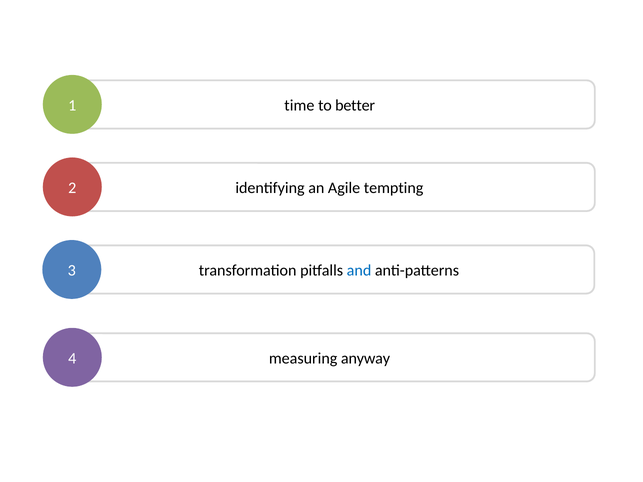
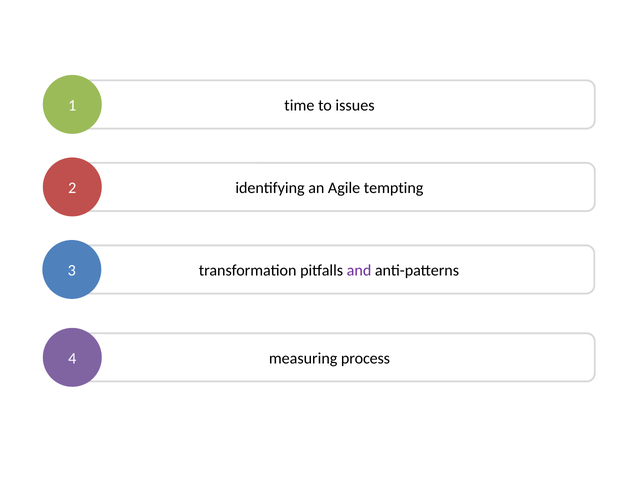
better: better -> issues (355, 106)
and colour: blue -> purple (359, 271)
anyway: anyway -> process (365, 359)
